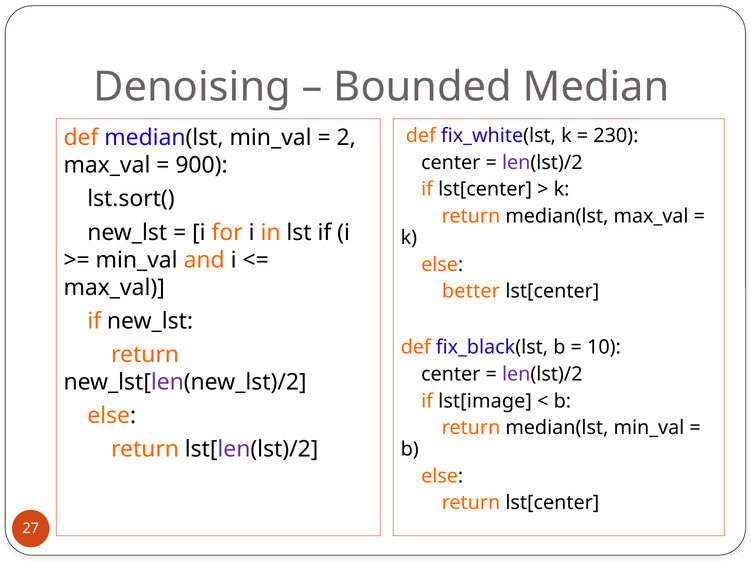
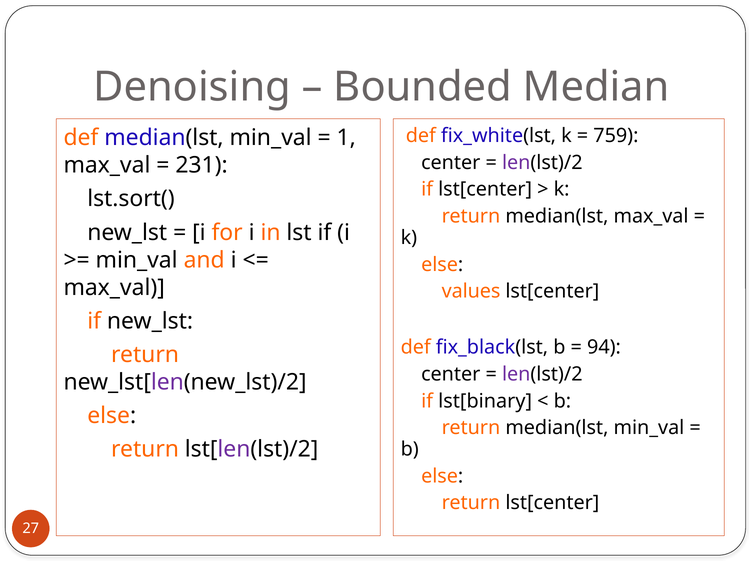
230: 230 -> 759 (616, 136)
2: 2 -> 1 (346, 138)
900: 900 -> 231 (202, 165)
better: better -> values (471, 291)
10: 10 -> 94 (604, 347)
lst[image: lst[image -> lst[binary (485, 401)
